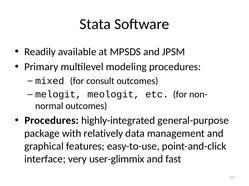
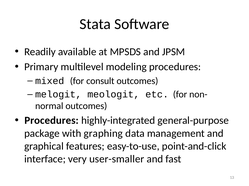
relatively: relatively -> graphing (103, 134)
user-glimmix: user-glimmix -> user-smaller (117, 160)
